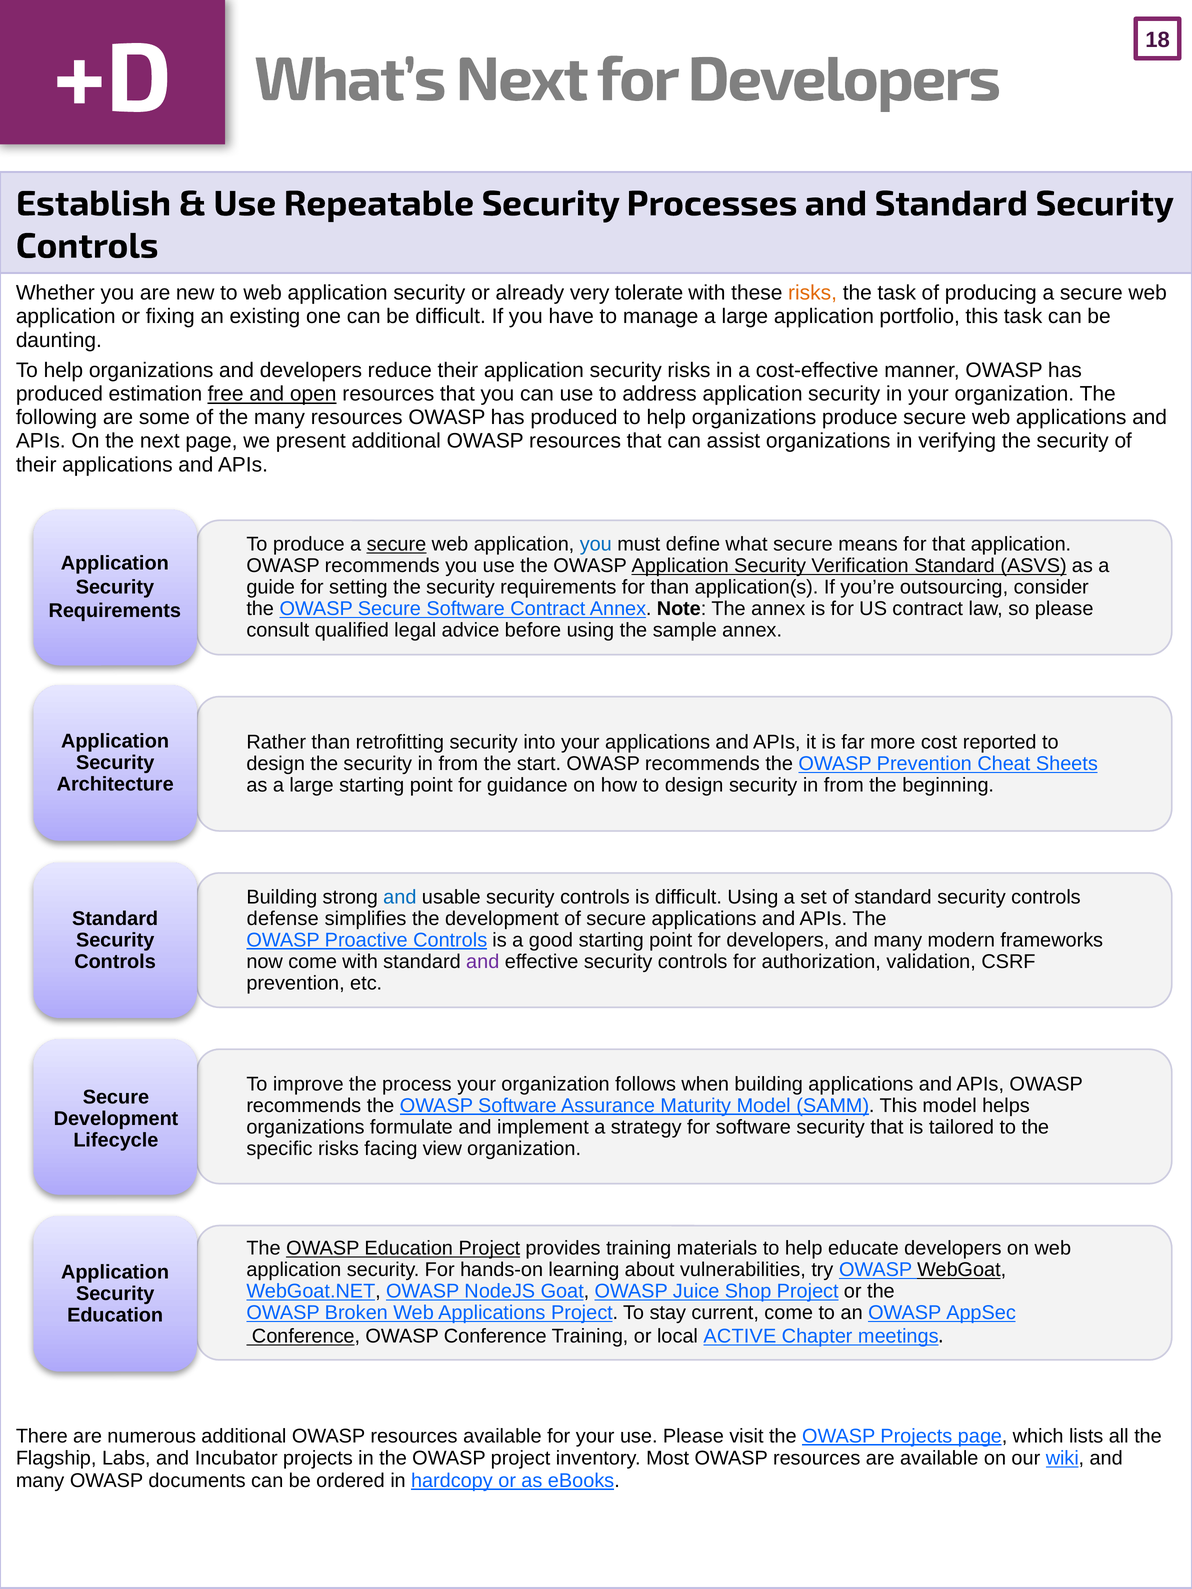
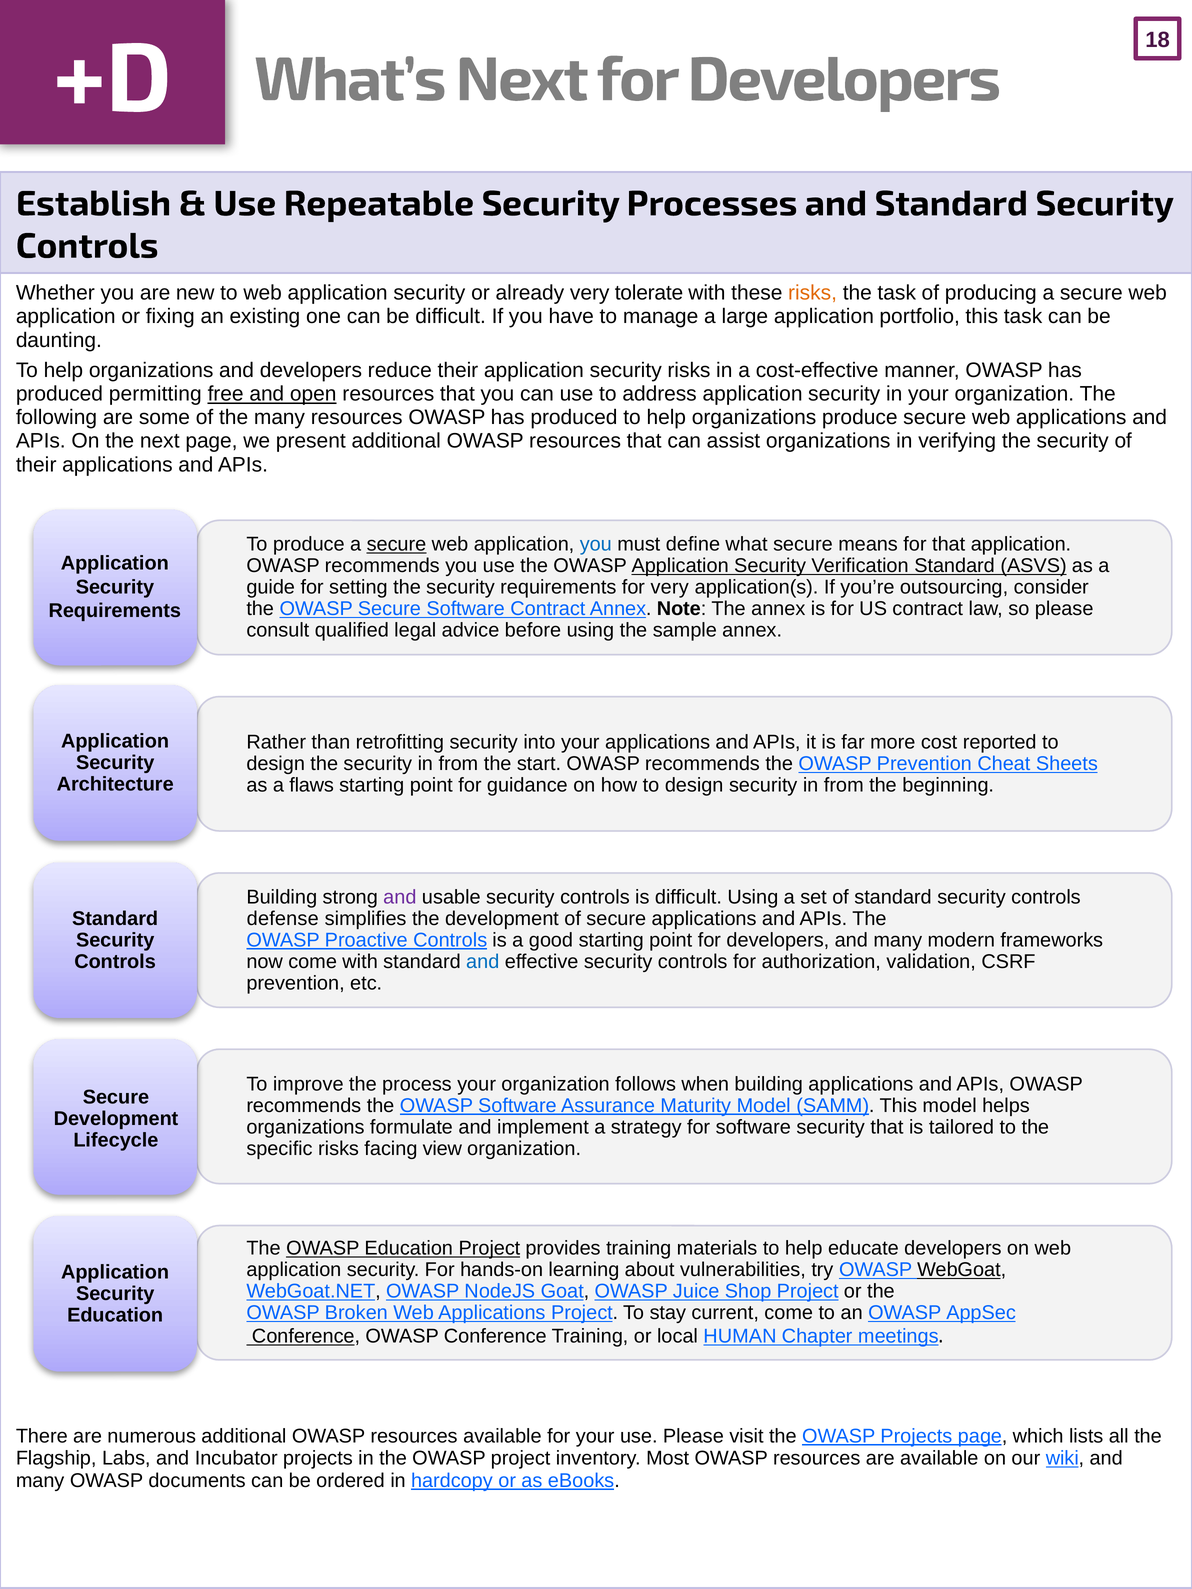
estimation: estimation -> permitting (155, 394)
for than: than -> very (670, 587)
as a large: large -> flaws (312, 785)
and colour: blue -> purple (400, 897)
and colour: purple -> blue (483, 962)
ACTIVE: ACTIVE -> HUMAN (740, 1337)
